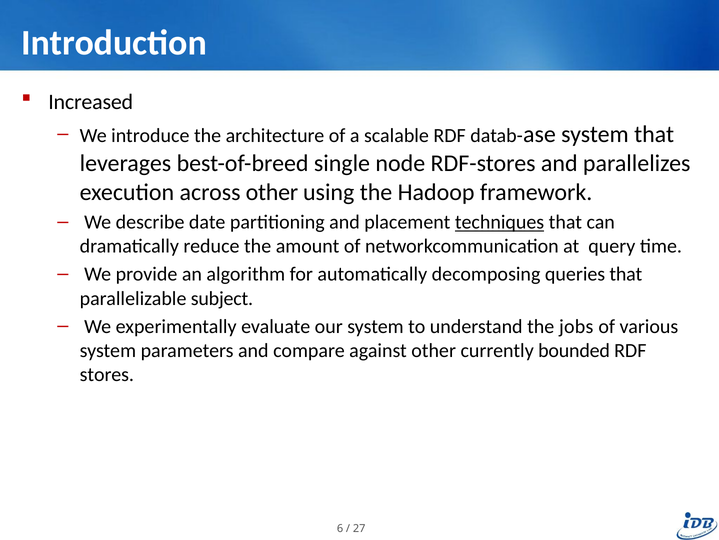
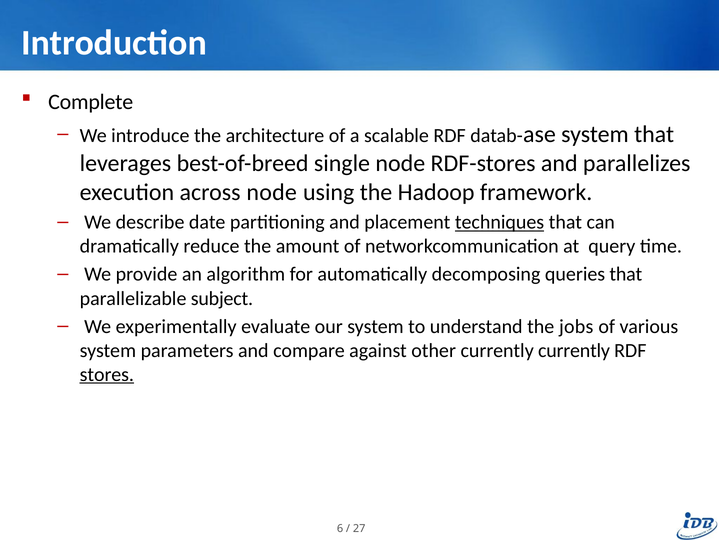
Increased: Increased -> Complete (91, 102)
across other: other -> node (272, 192)
currently bounded: bounded -> currently (574, 350)
stores underline: none -> present (107, 374)
